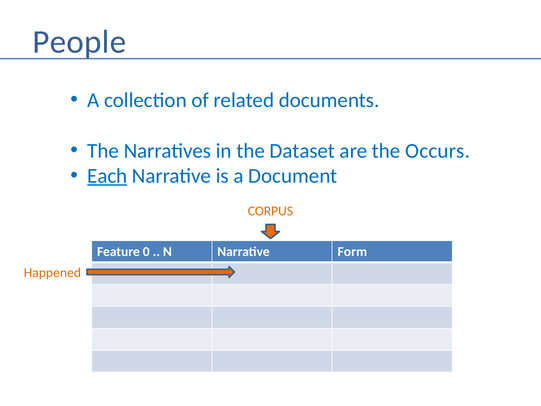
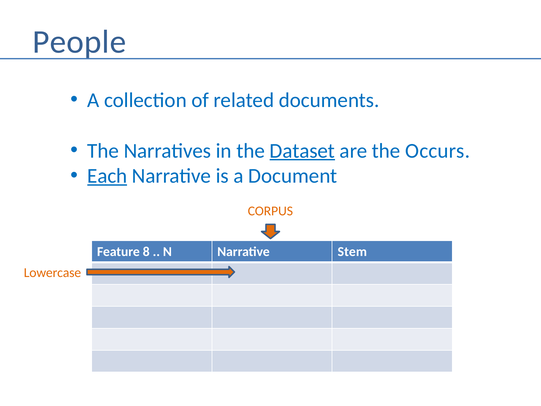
Dataset underline: none -> present (302, 151)
0: 0 -> 8 (146, 252)
Form: Form -> Stem (352, 252)
Happened: Happened -> Lowercase (52, 273)
